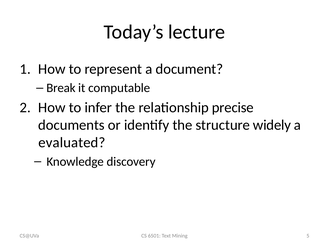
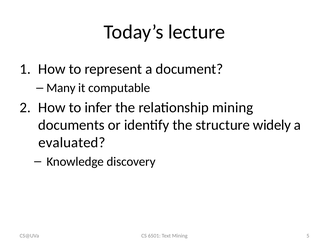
Break: Break -> Many (61, 88)
relationship precise: precise -> mining (233, 107)
